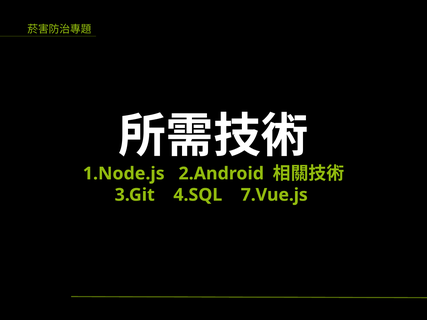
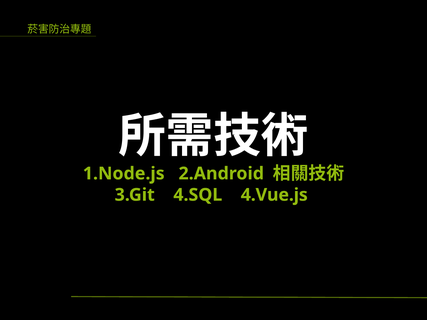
7.Vue.js: 7.Vue.js -> 4.Vue.js (274, 195)
